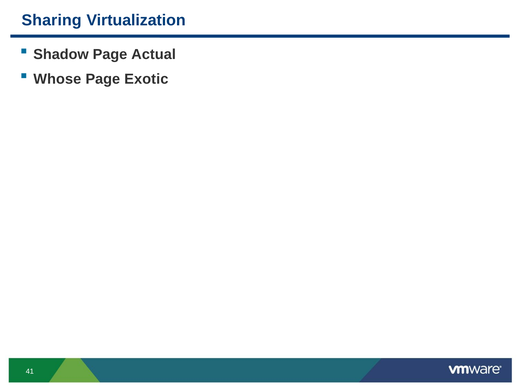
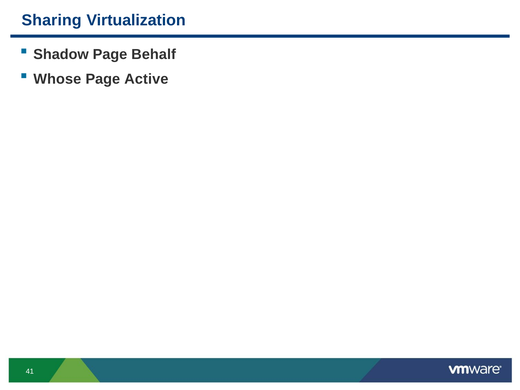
Actual: Actual -> Behalf (154, 54)
Exotic: Exotic -> Active (146, 79)
